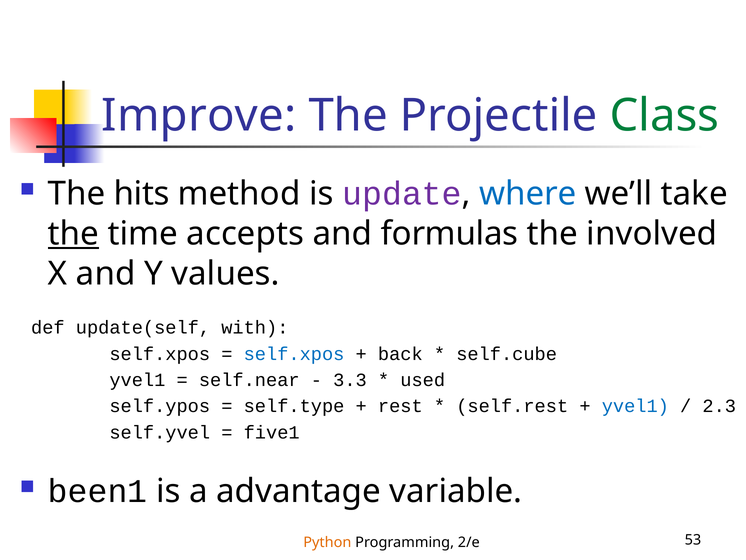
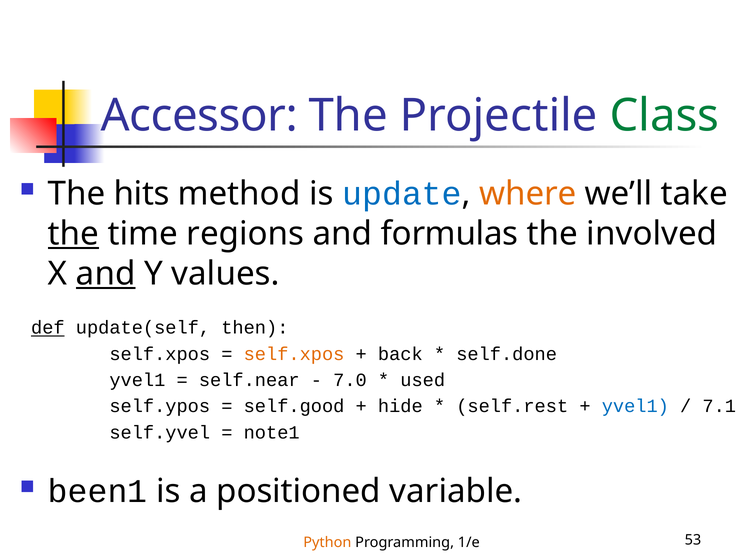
Improve: Improve -> Accessor (199, 116)
update colour: purple -> blue (402, 194)
where colour: blue -> orange (528, 194)
accepts: accepts -> regions (245, 234)
and underline: none -> present (106, 273)
def underline: none -> present (48, 328)
with: with -> then (255, 328)
self.xpos colour: blue -> orange (294, 354)
self.cube: self.cube -> self.done (507, 354)
3.3: 3.3 -> 7.0 (350, 380)
self.type: self.type -> self.good (294, 406)
rest: rest -> hide (400, 406)
2.3: 2.3 -> 7.1 (719, 406)
five1: five1 -> note1 (272, 432)
advantage: advantage -> positioned (299, 491)
2/e: 2/e -> 1/e (469, 542)
